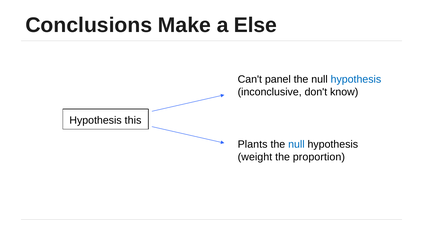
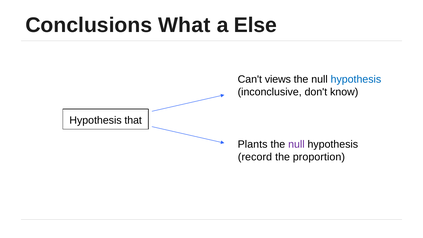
Make: Make -> What (184, 25)
panel: panel -> views (278, 79)
this: this -> that (133, 120)
null colour: blue -> purple (296, 144)
weight: weight -> record (255, 157)
